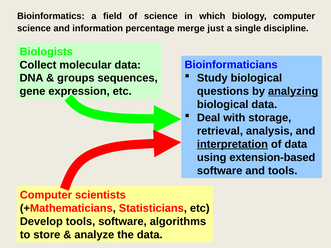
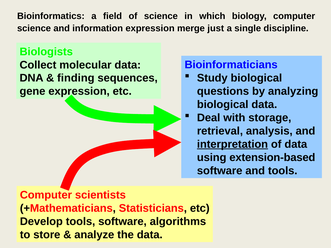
information percentage: percentage -> expression (150, 28)
groups: groups -> finding (76, 78)
analyzing underline: present -> none (293, 91)
